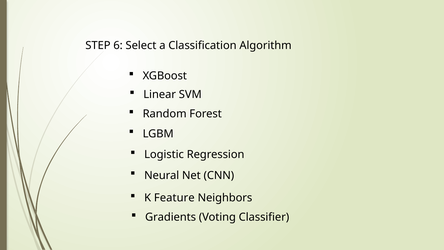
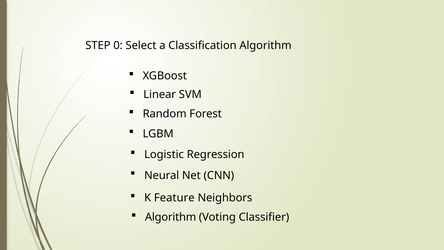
6: 6 -> 0 (118, 46)
Gradients: Gradients -> Algorithm (171, 217)
